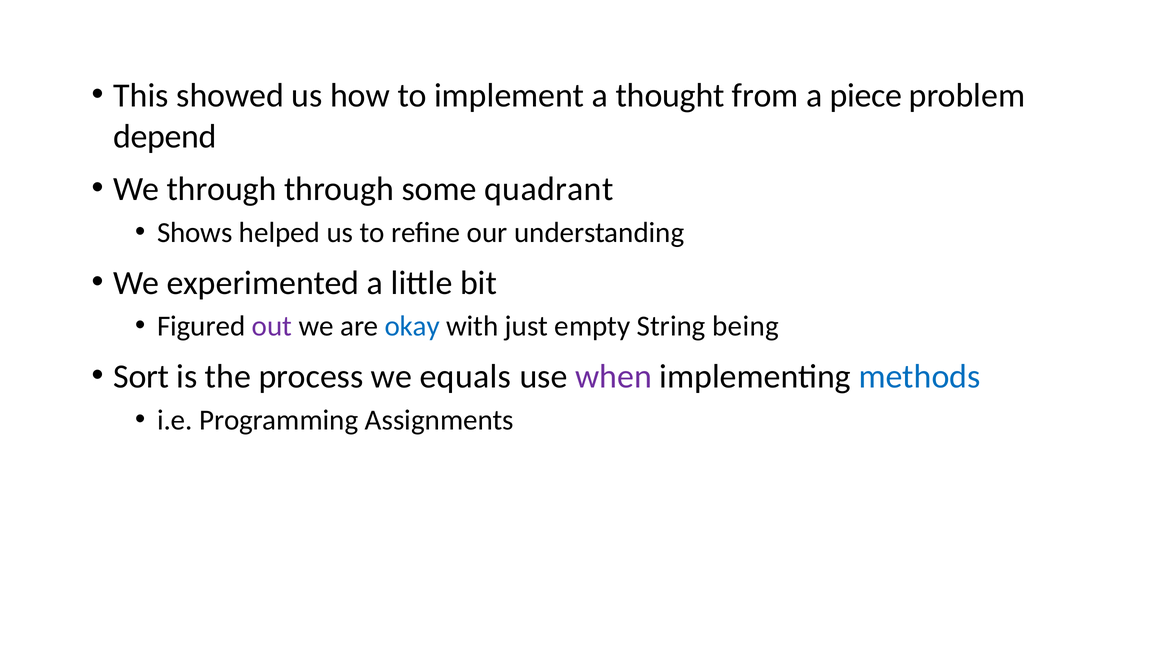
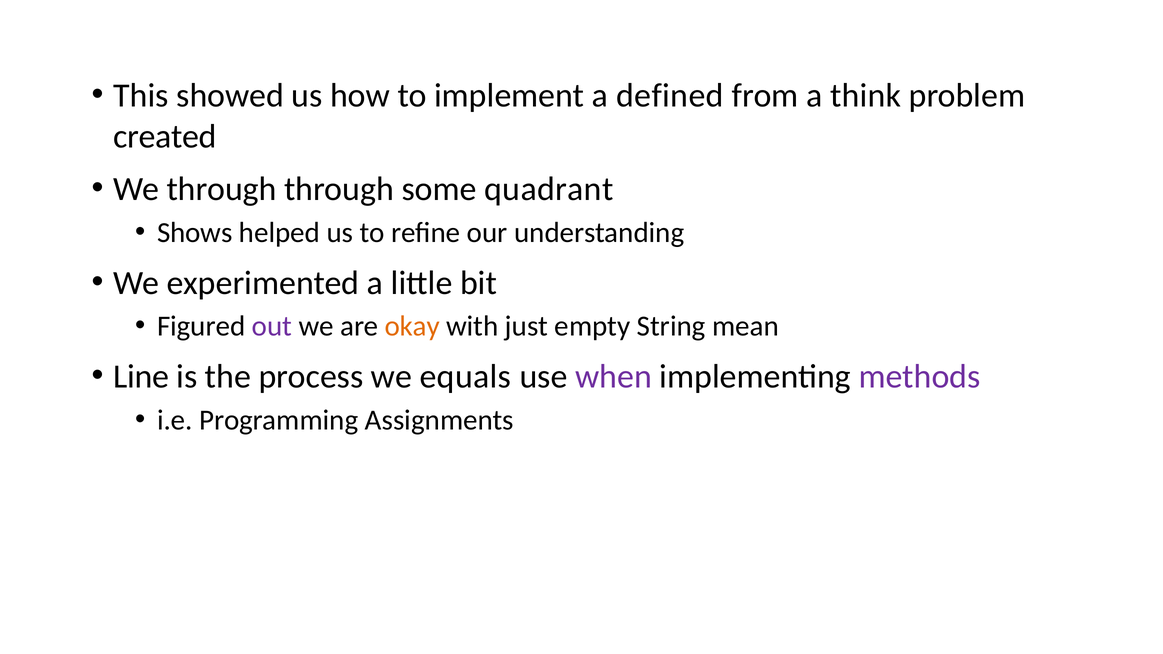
thought: thought -> defined (670, 96)
piece: piece -> think (866, 96)
depend: depend -> created (165, 136)
okay colour: blue -> orange (412, 326)
being: being -> mean (746, 326)
Sort: Sort -> Line (141, 377)
methods colour: blue -> purple (920, 377)
